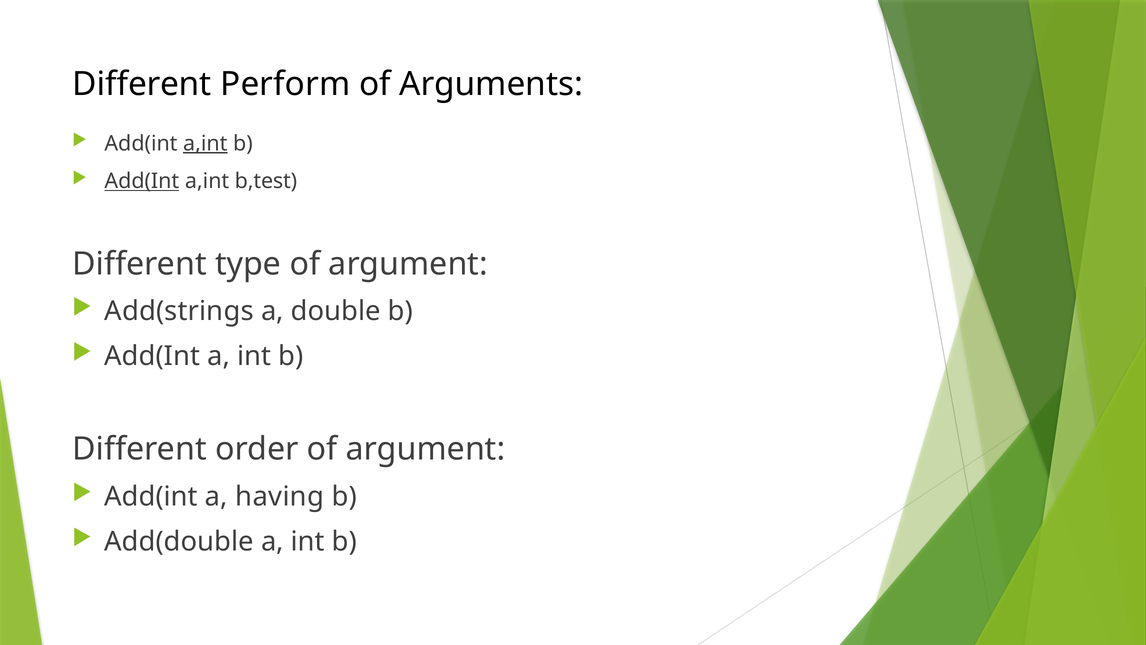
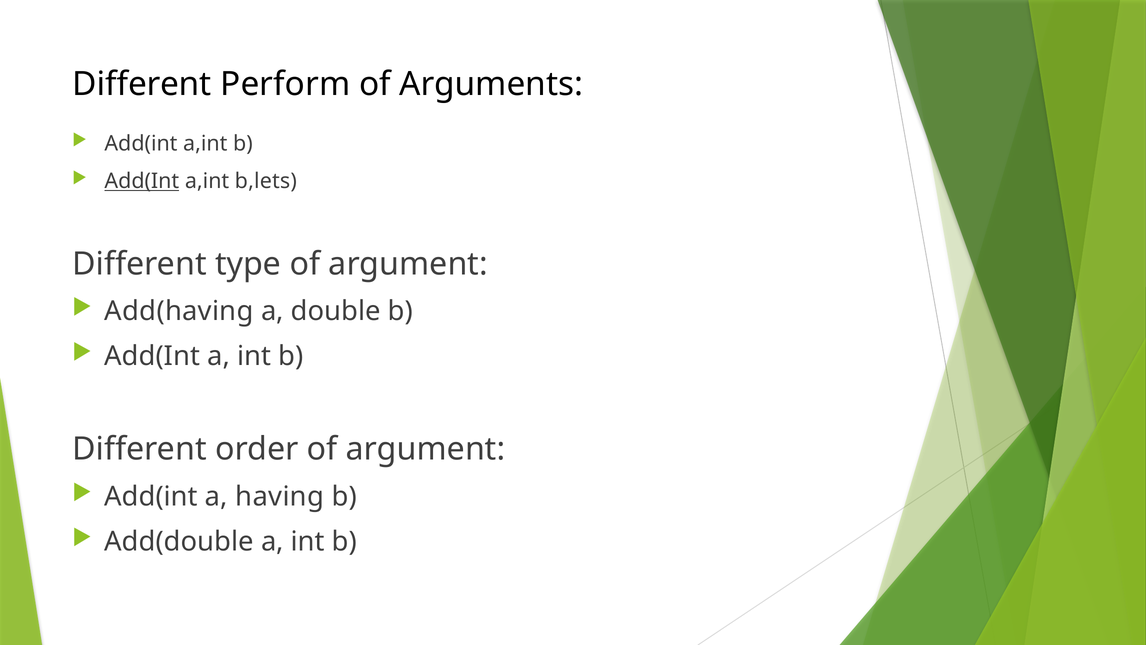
a,int underline: present -> none (205, 143)
b,test: b,test -> b,lets (266, 181)
Add(strings: Add(strings -> Add(having (179, 311)
